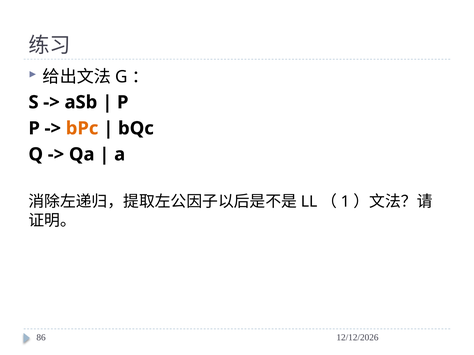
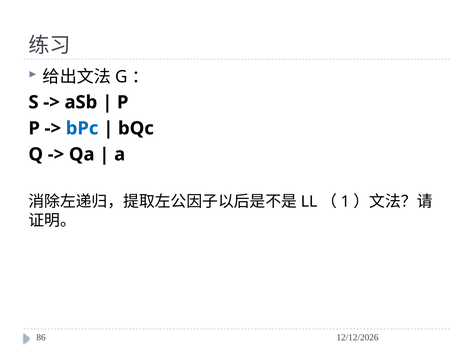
bPc colour: orange -> blue (82, 129)
